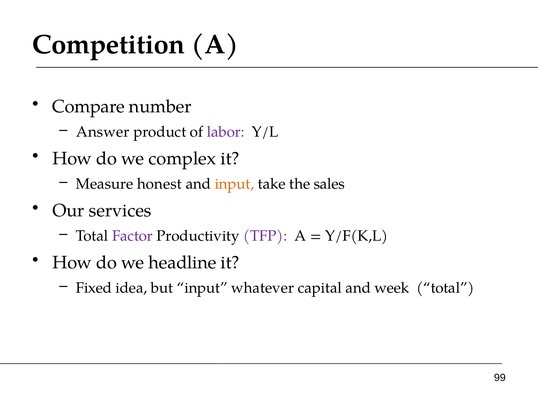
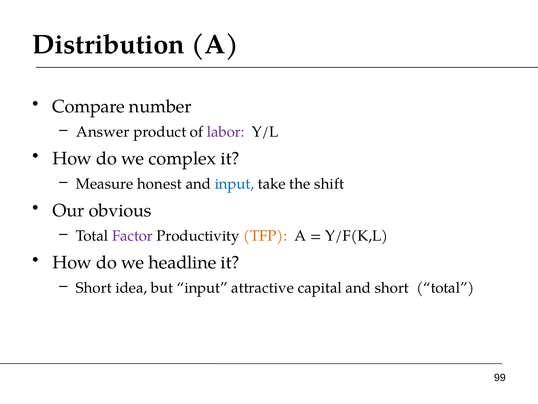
Competition: Competition -> Distribution (108, 44)
input colour: orange -> blue (234, 184)
sales: sales -> shift (329, 184)
services: services -> obvious (120, 210)
TFP colour: purple -> orange (265, 236)
Fixed: Fixed -> Short (94, 287)
whatever: whatever -> attractive (263, 287)
and week: week -> short (392, 287)
